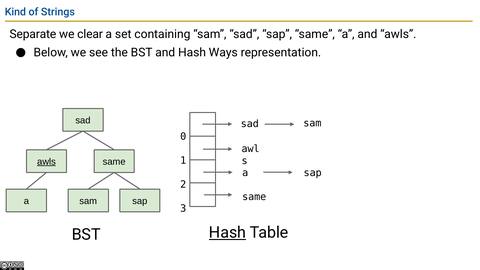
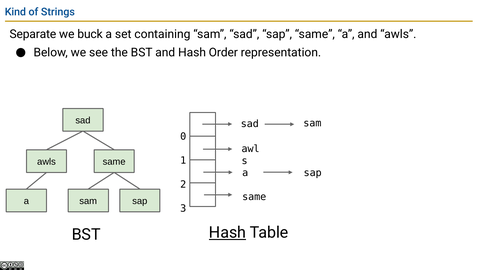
clear: clear -> buck (90, 34)
Ways: Ways -> Order (223, 52)
awls underline: present -> none (46, 162)
